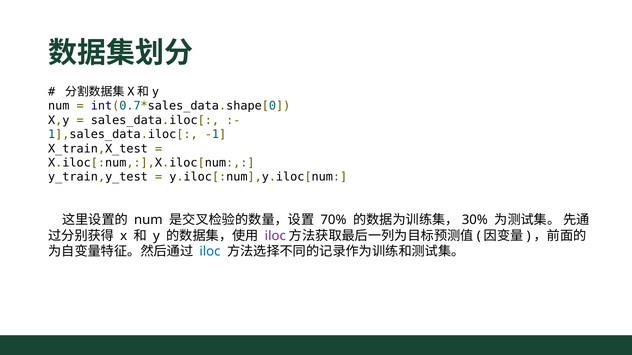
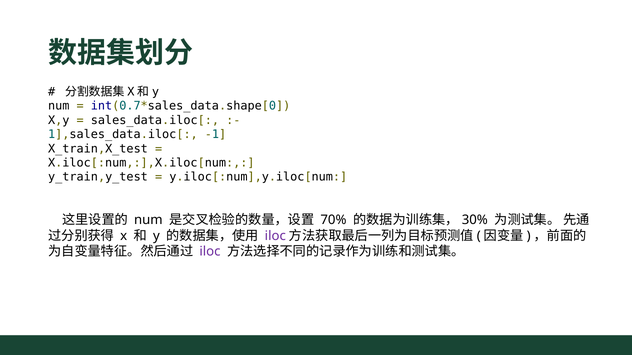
iloc colour: blue -> purple (210, 252)
